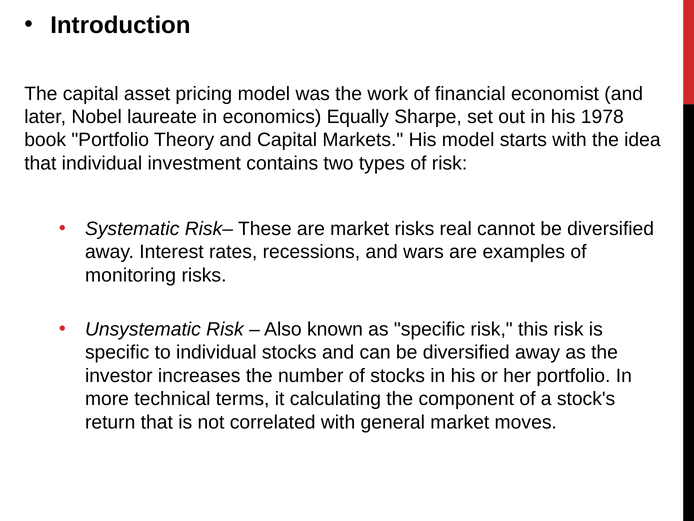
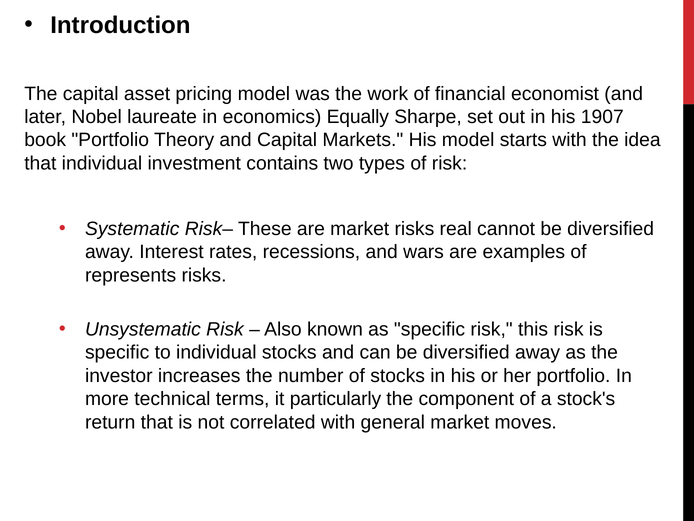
1978: 1978 -> 1907 (602, 117)
monitoring: monitoring -> represents (131, 275)
calculating: calculating -> particularly (335, 399)
